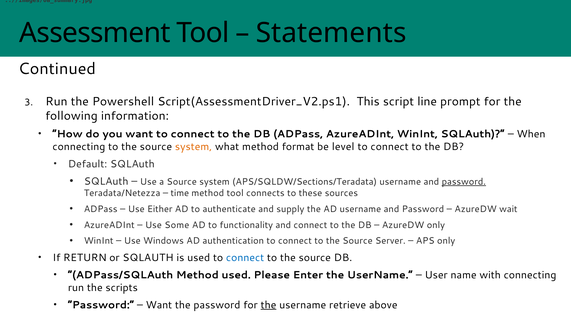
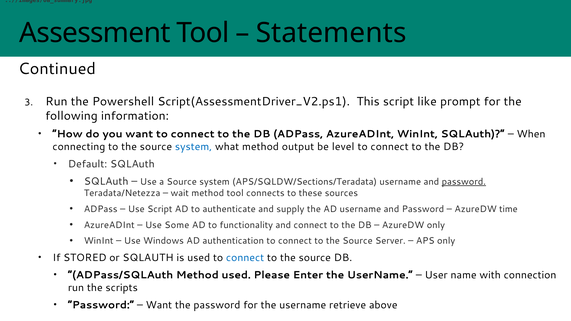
line: line -> like (427, 102)
system colour: orange -> blue (194, 147)
format: format -> output (298, 147)
time: time -> wait (180, 193)
Use Either: Either -> Script (160, 209)
wait: wait -> time (508, 209)
RETURN: RETURN -> STORED (85, 258)
with connecting: connecting -> connection (530, 275)
the underline: present -> none (268, 305)
